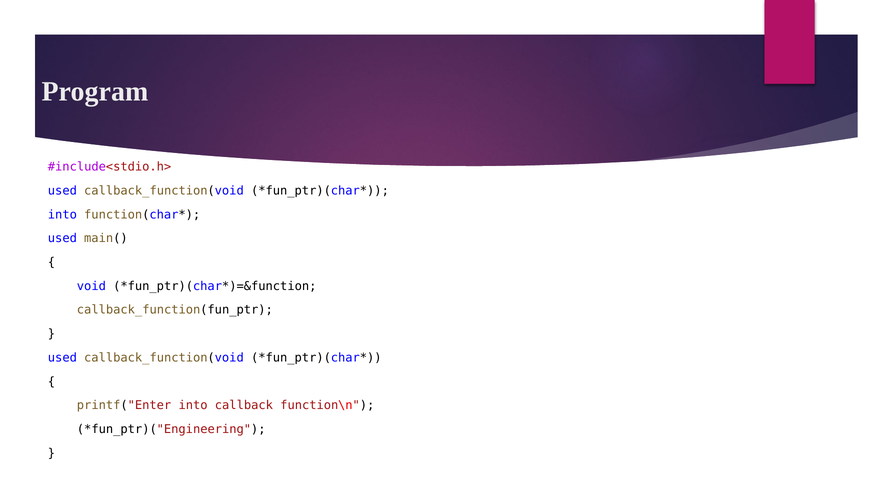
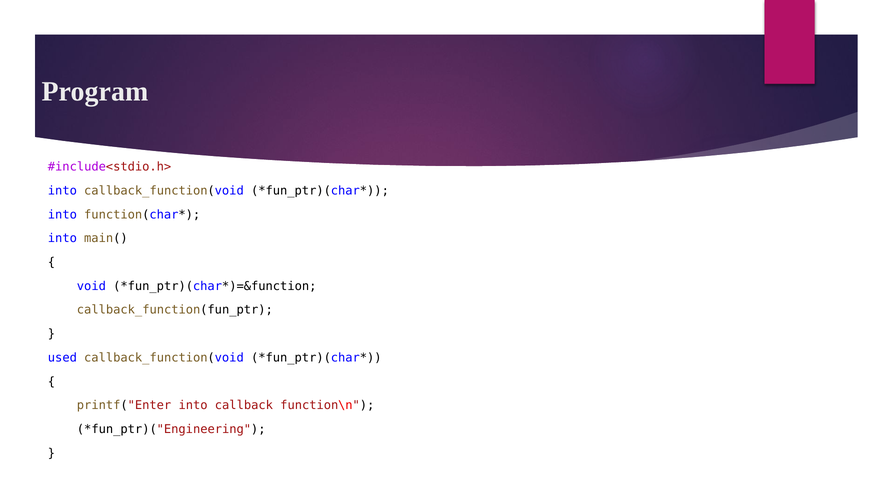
used: used -> into (62, 190)
used: used -> into (62, 238)
